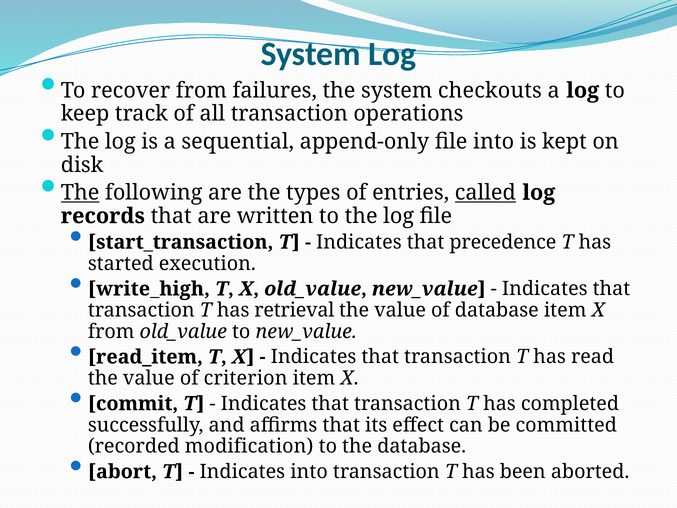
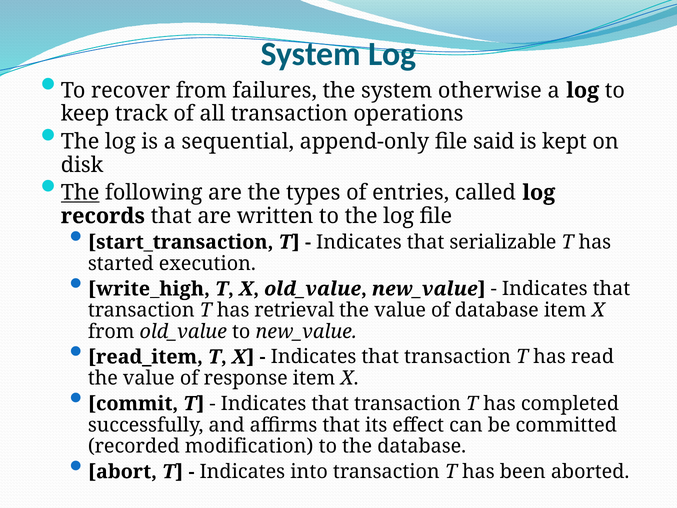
checkouts: checkouts -> otherwise (490, 90)
file into: into -> said (494, 141)
called underline: present -> none (485, 193)
precedence: precedence -> serializable (503, 242)
criterion: criterion -> response (246, 378)
